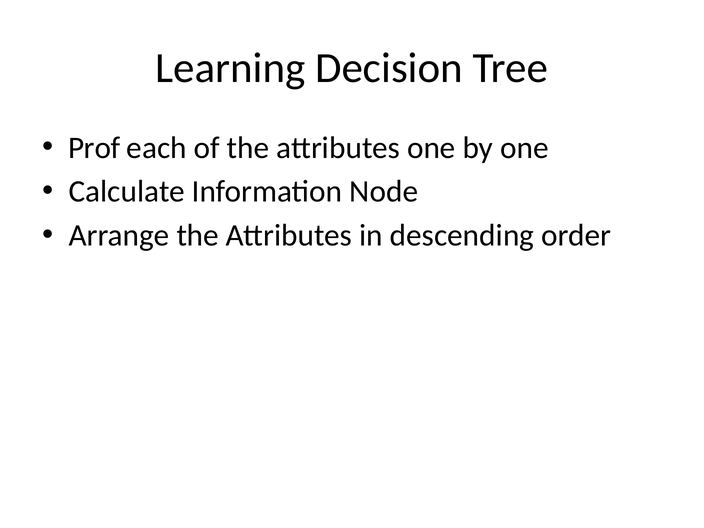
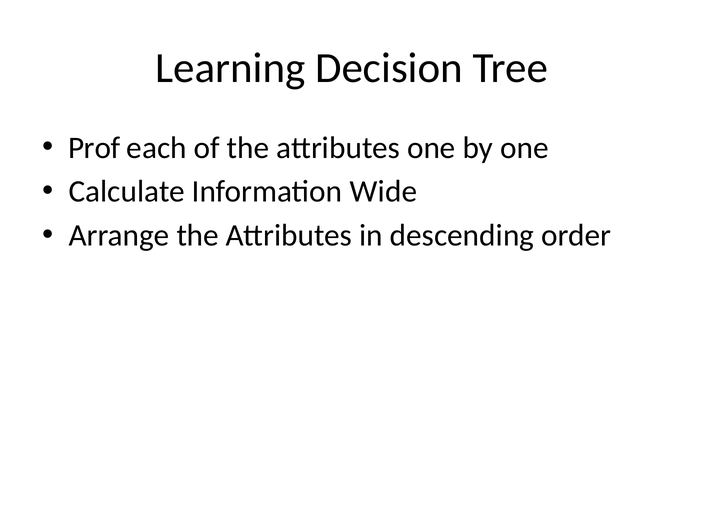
Node: Node -> Wide (384, 192)
